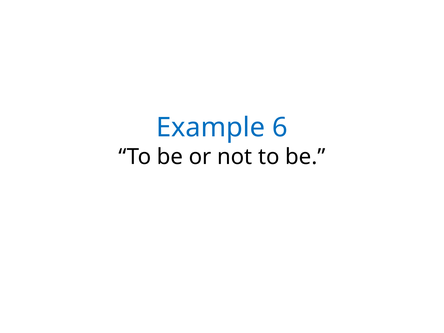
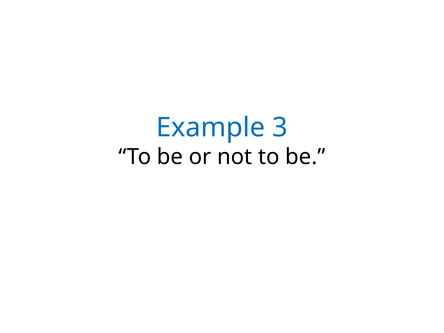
6: 6 -> 3 (280, 128)
